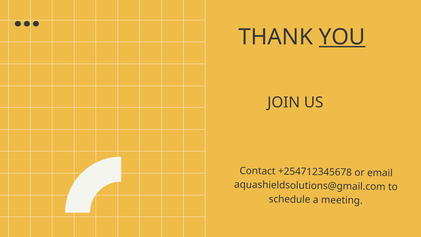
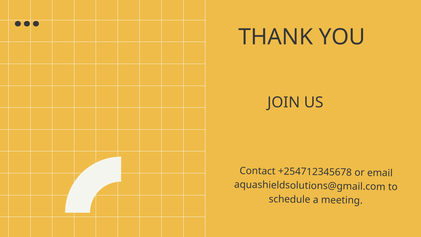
YOU underline: present -> none (342, 37)
